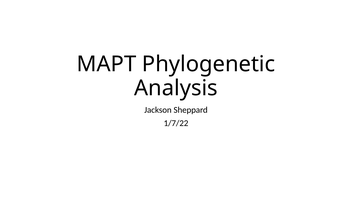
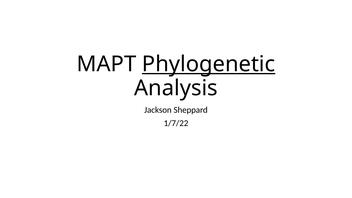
Phylogenetic underline: none -> present (209, 64)
